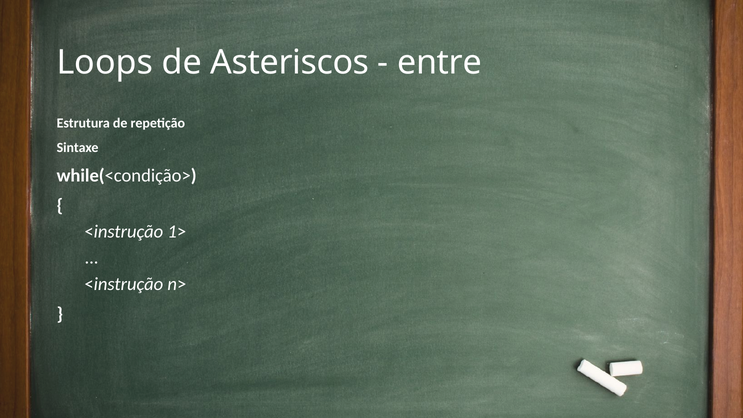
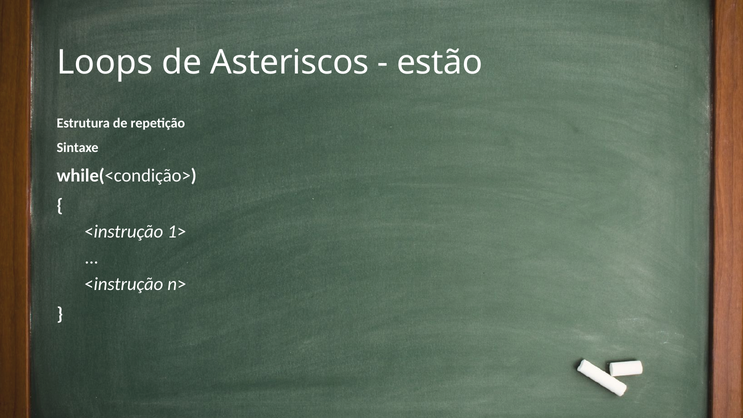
entre: entre -> estão (440, 62)
